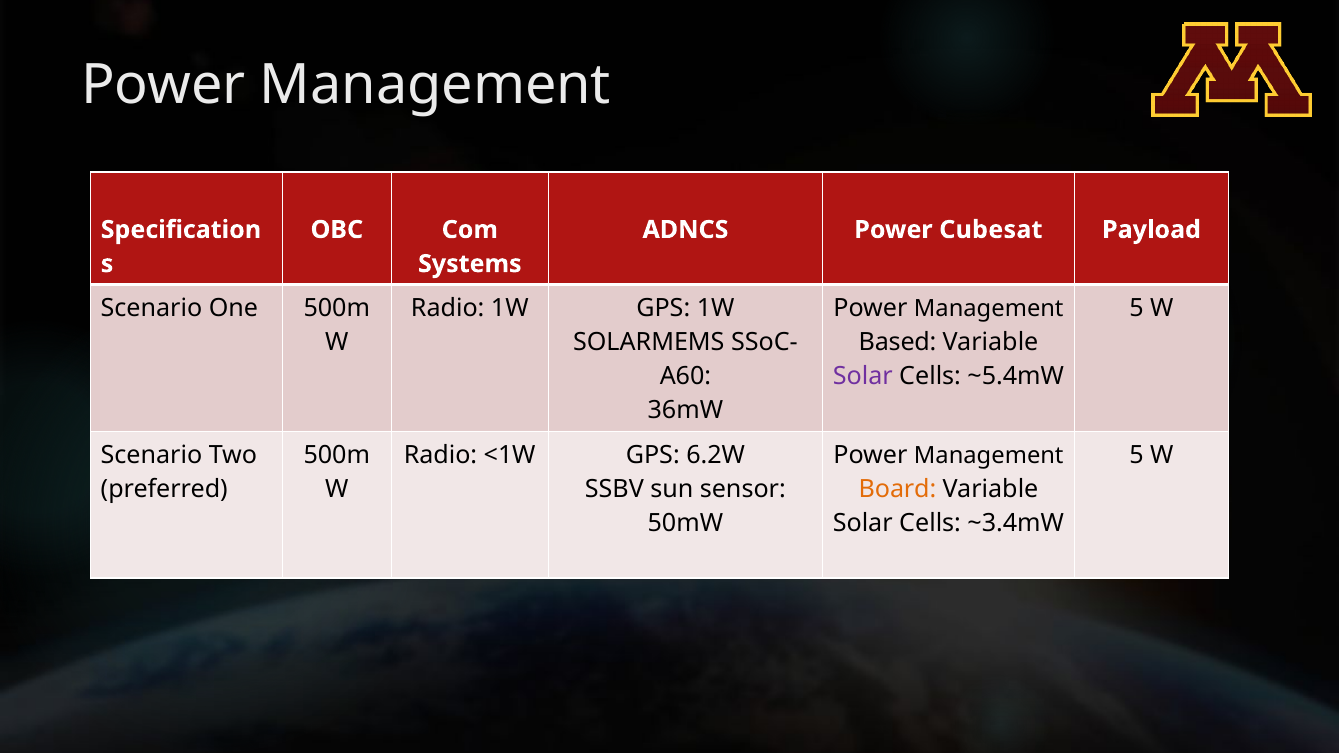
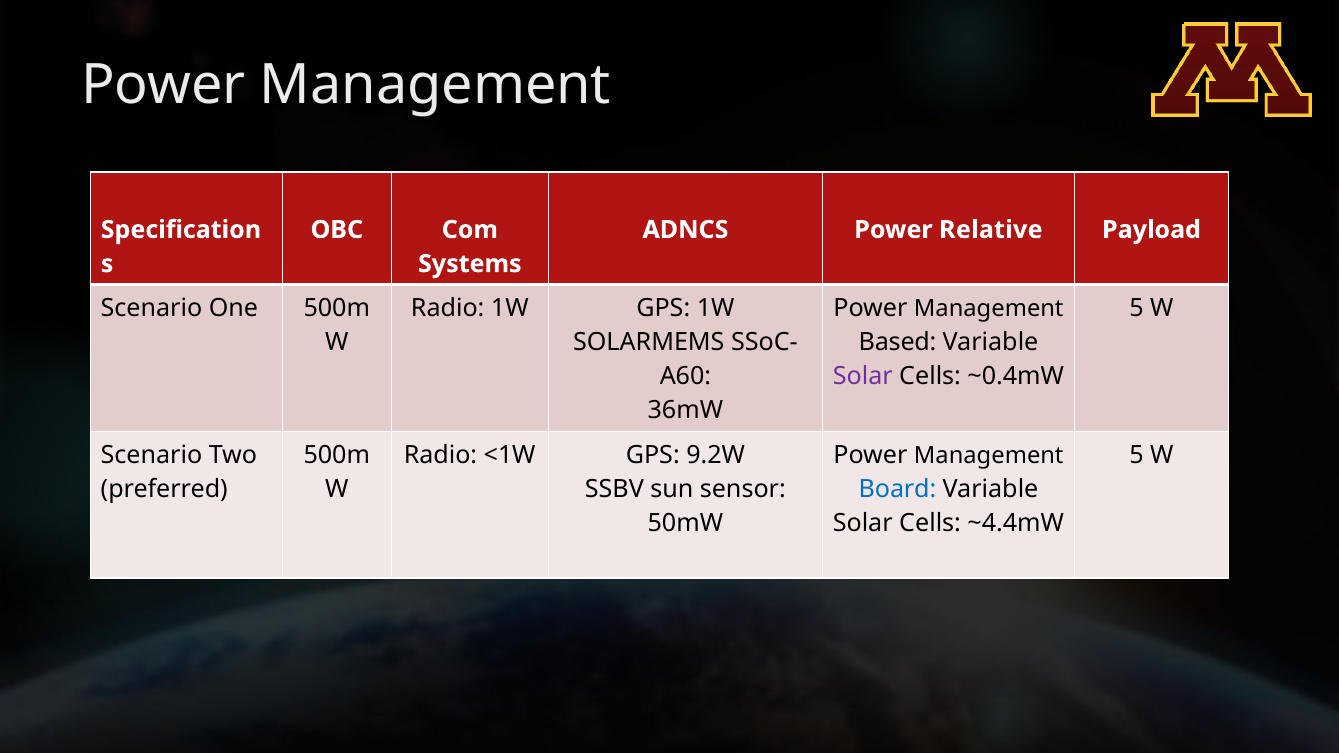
Cubesat: Cubesat -> Relative (991, 230)
~5.4mW: ~5.4mW -> ~0.4mW (1016, 376)
6.2W: 6.2W -> 9.2W (716, 455)
Board colour: orange -> blue (898, 489)
~3.4mW: ~3.4mW -> ~4.4mW (1016, 523)
